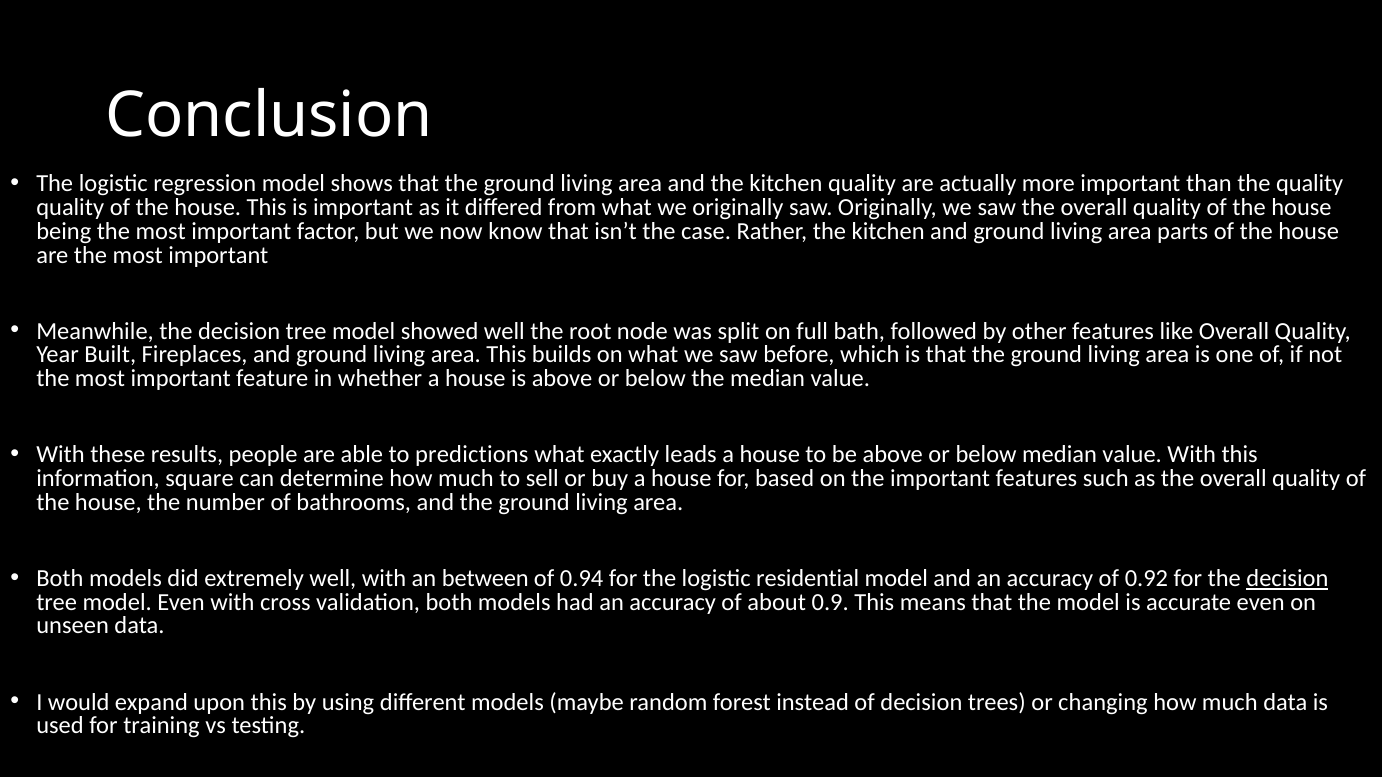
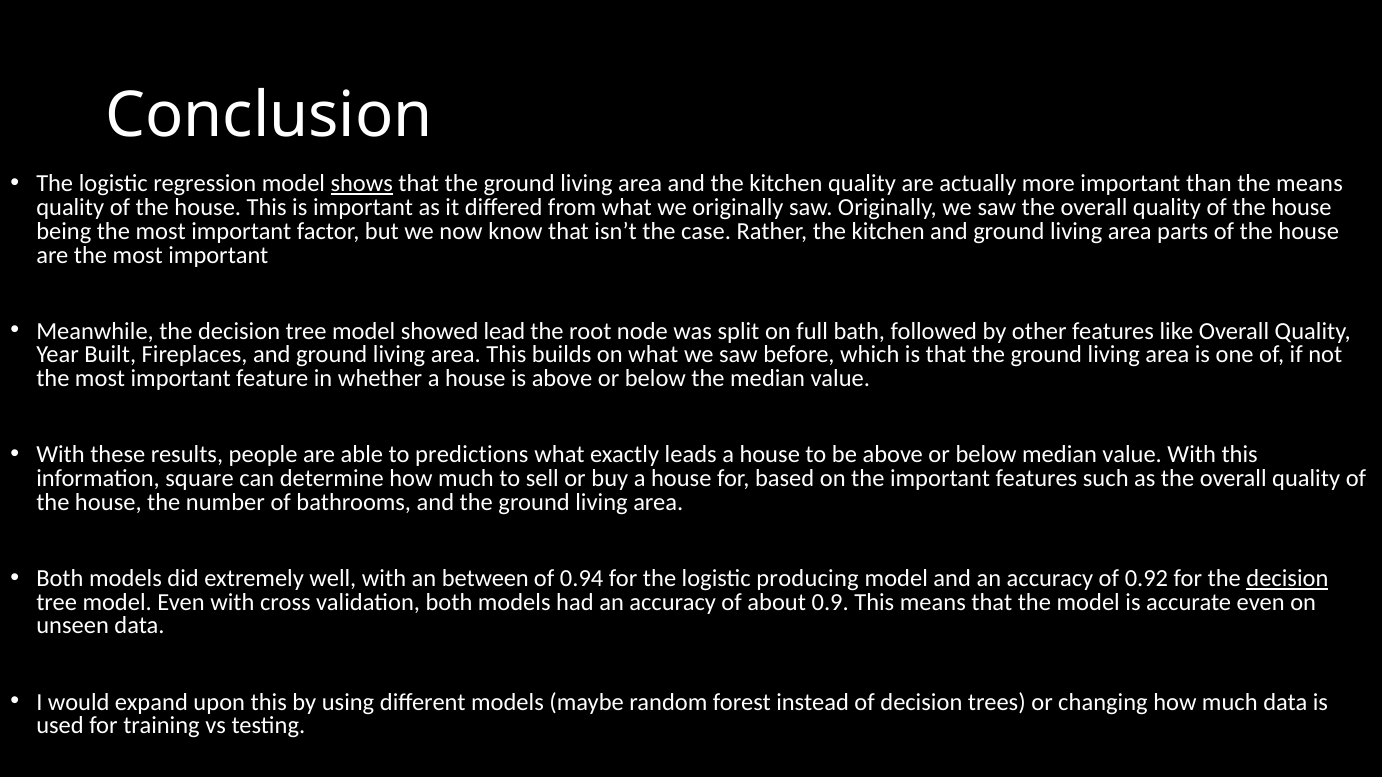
shows underline: none -> present (362, 184)
the quality: quality -> means (1309, 184)
showed well: well -> lead (505, 331)
residential: residential -> producing (808, 579)
